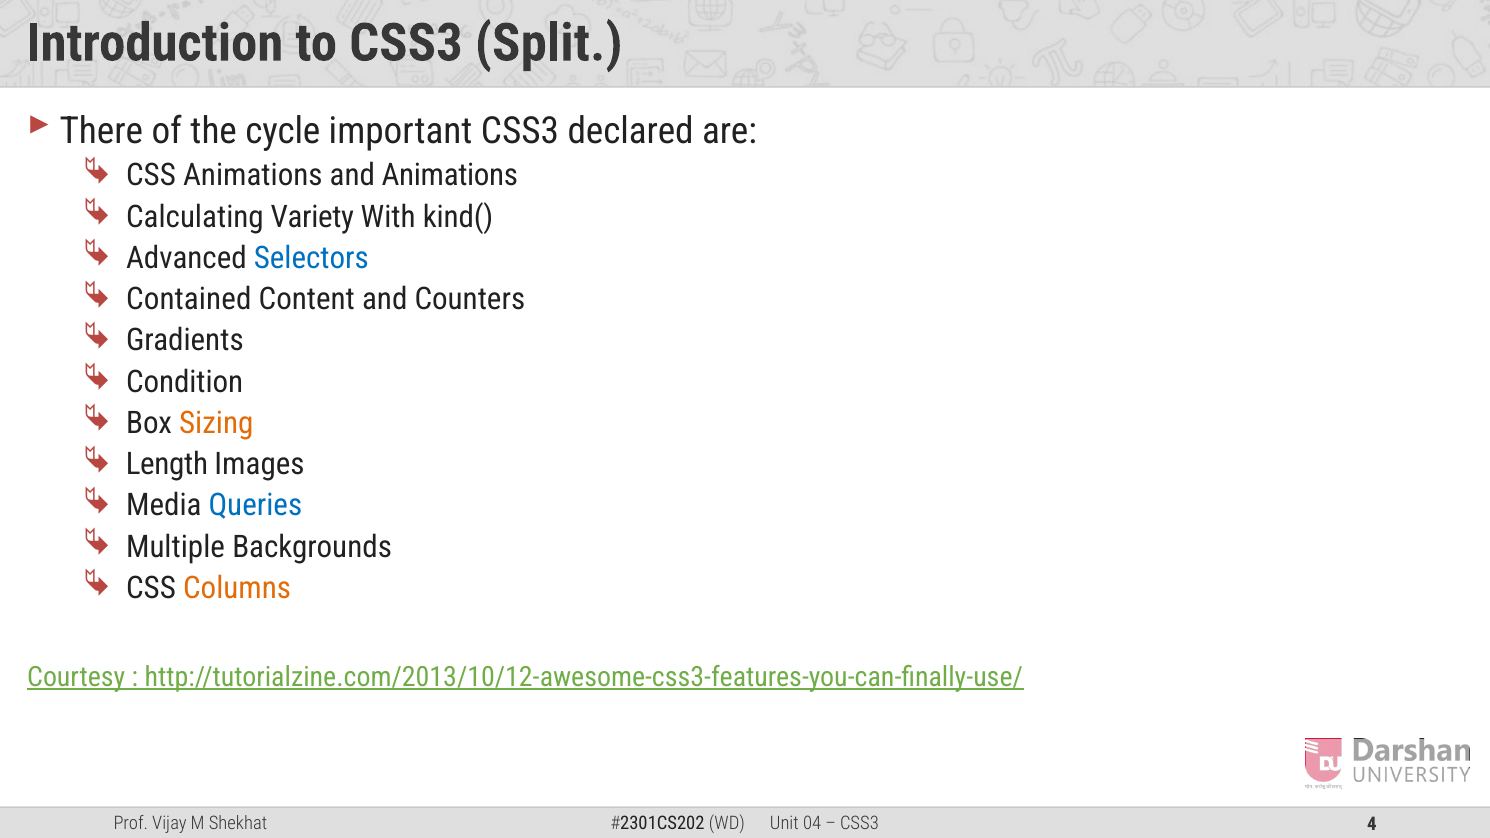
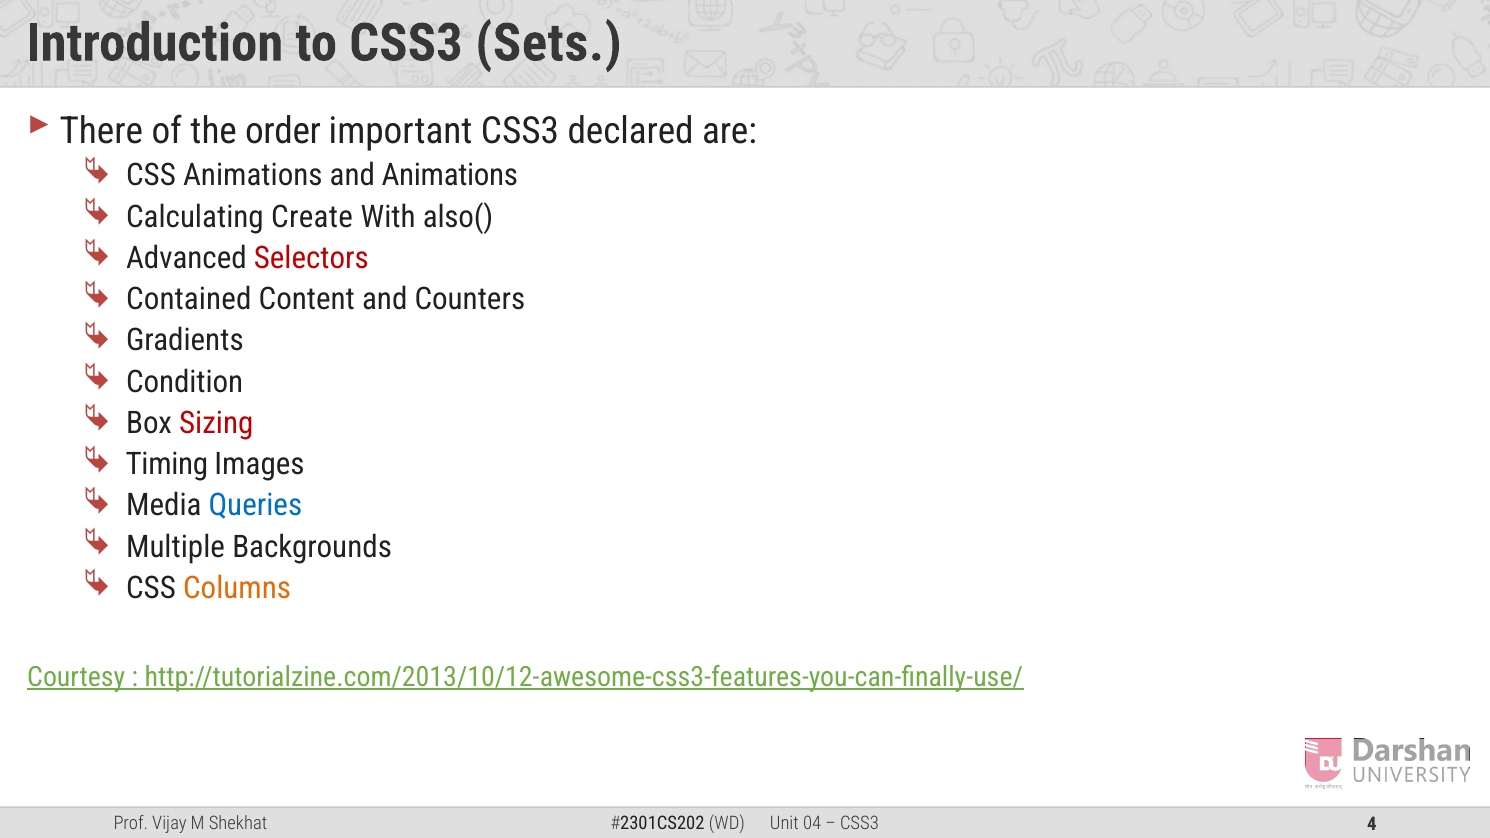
Split: Split -> Sets (549, 43)
cycle: cycle -> order (283, 131)
Variety: Variety -> Create (312, 217)
kind(: kind( -> also( (458, 217)
Selectors colour: blue -> red (311, 258)
Sizing colour: orange -> red (216, 423)
Length: Length -> Timing (167, 465)
